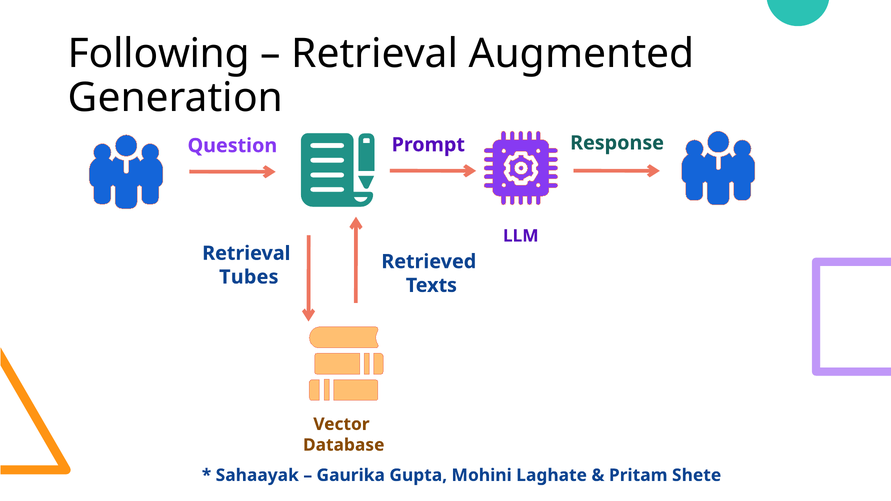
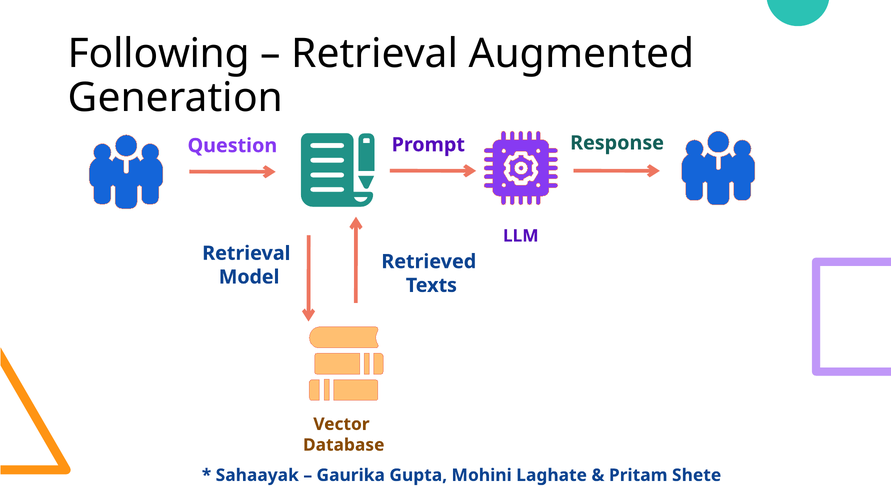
Tubes: Tubes -> Model (249, 277)
